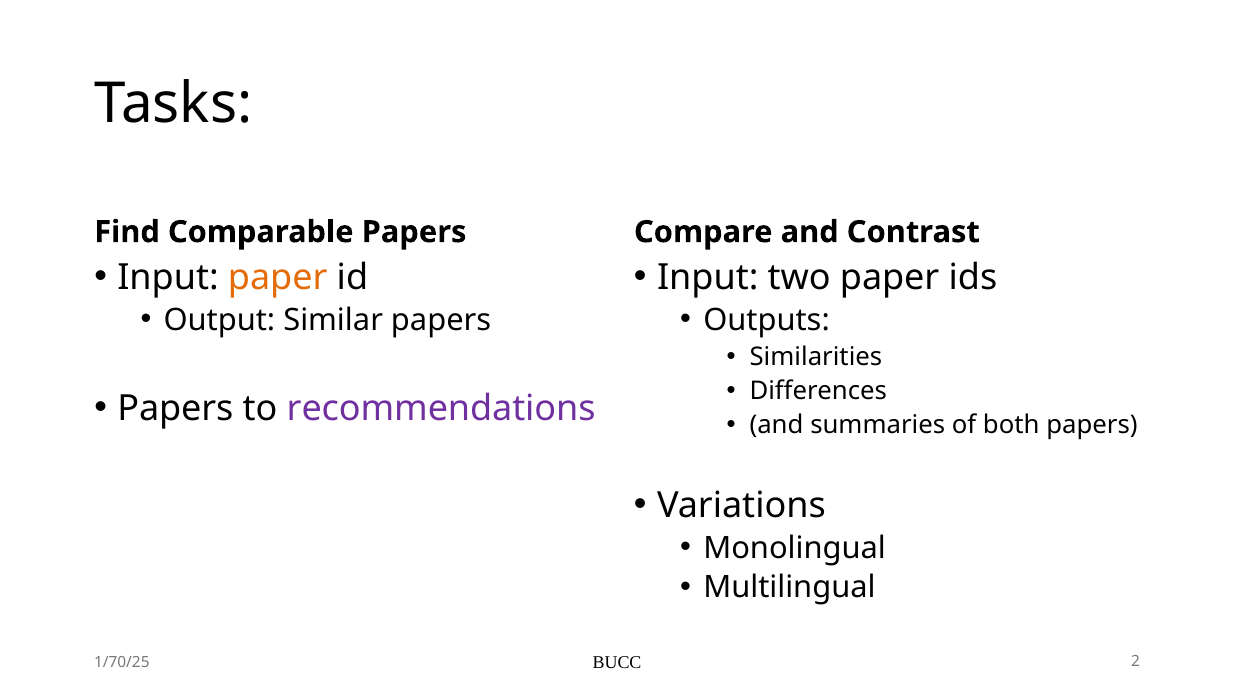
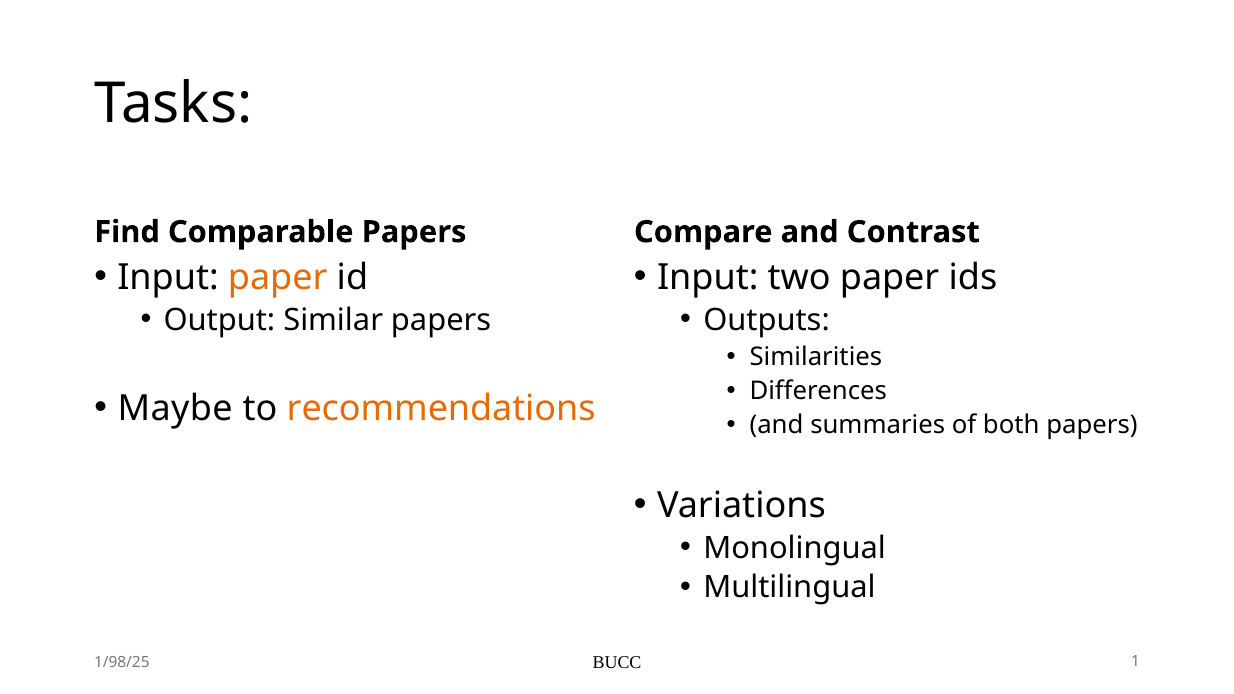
Papers: Papers -> Maybe (175, 409)
recommendations colour: purple -> orange (441, 409)
2: 2 -> 1 (1136, 662)
1/70/25: 1/70/25 -> 1/98/25 (122, 663)
